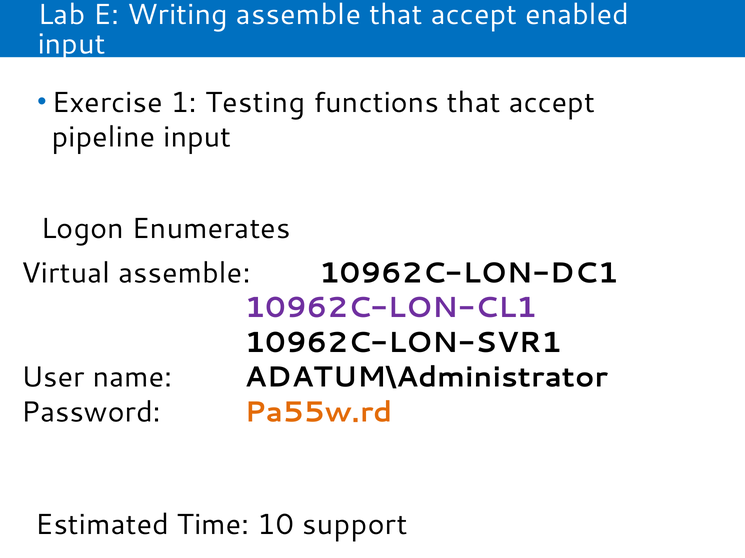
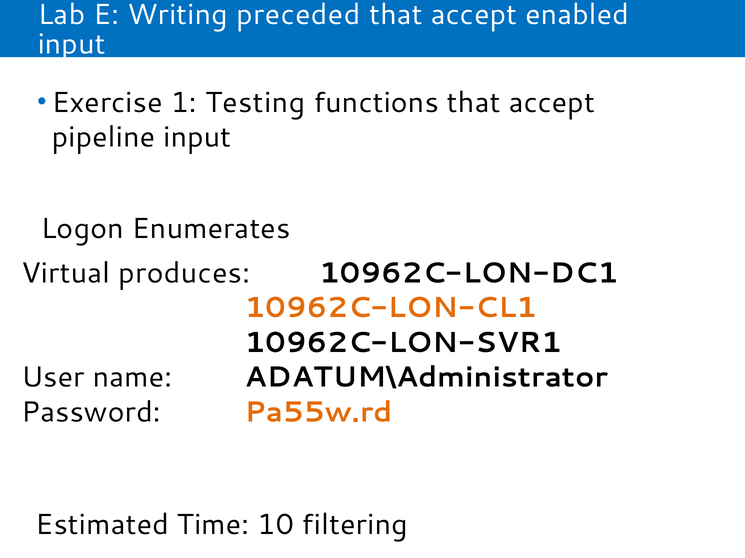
Writing assemble: assemble -> preceded (298, 15)
Virtual assemble: assemble -> produces (184, 273)
10962C-LON-CL1 colour: purple -> orange (391, 308)
support: support -> filtering (355, 525)
